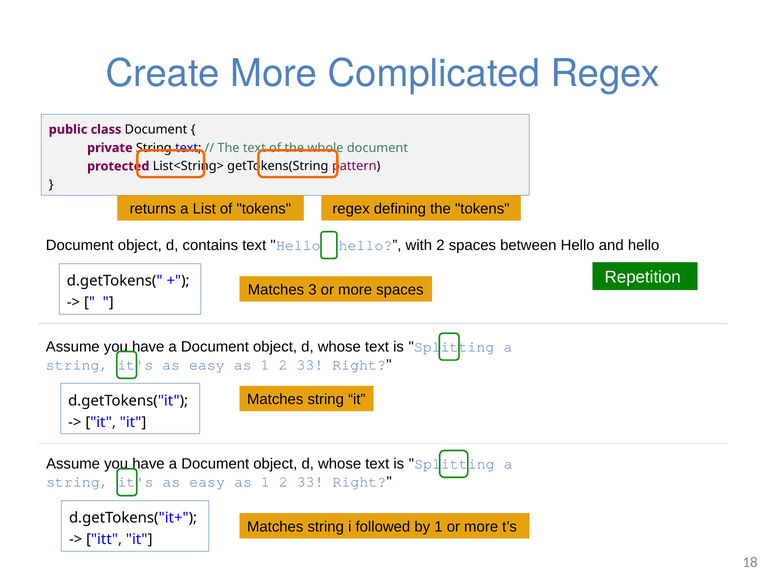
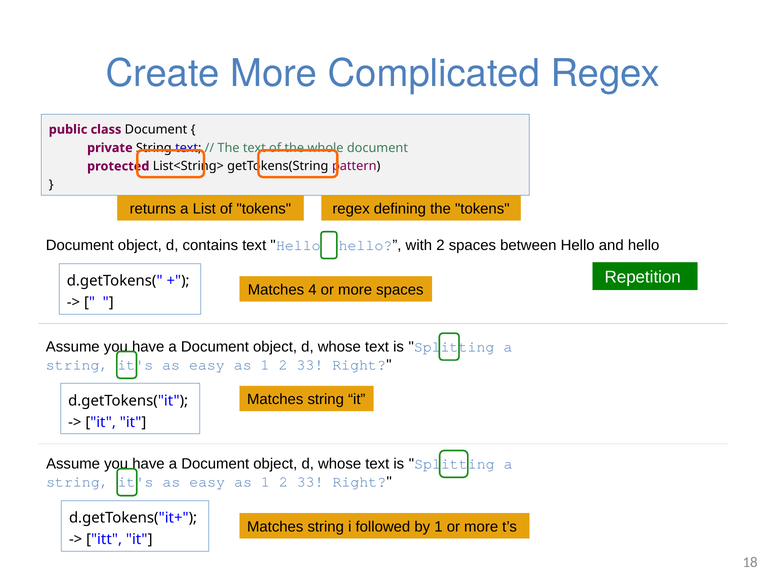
3: 3 -> 4 (312, 290)
